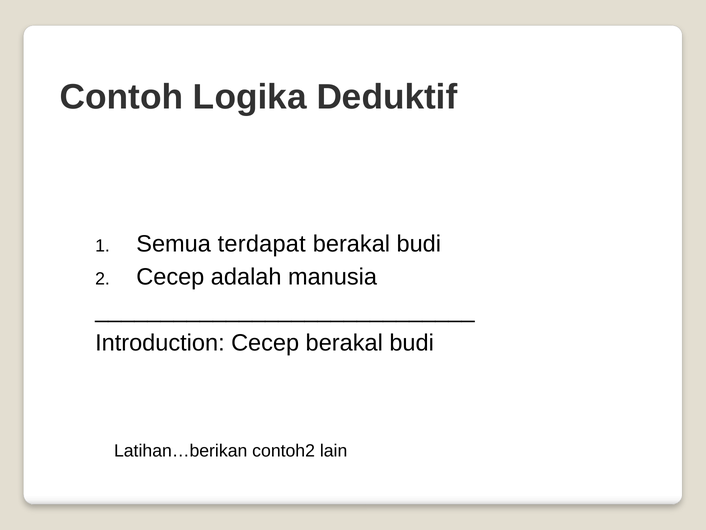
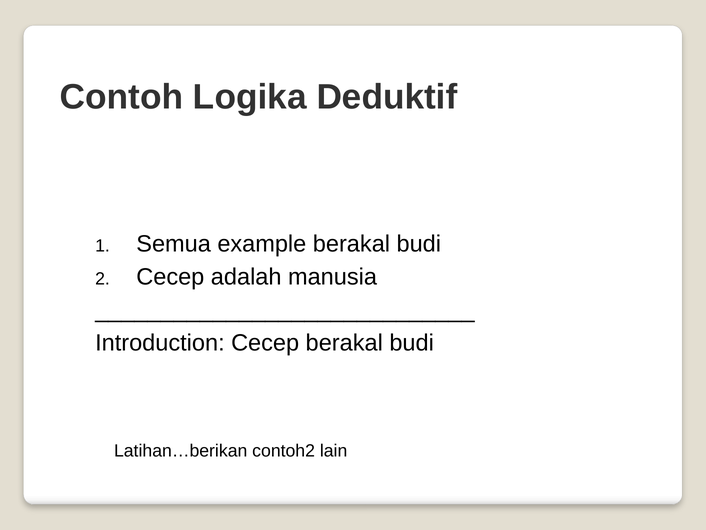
terdapat: terdapat -> example (262, 244)
